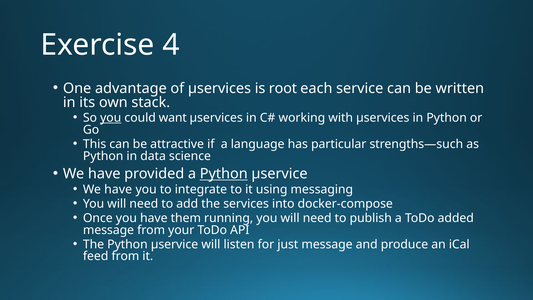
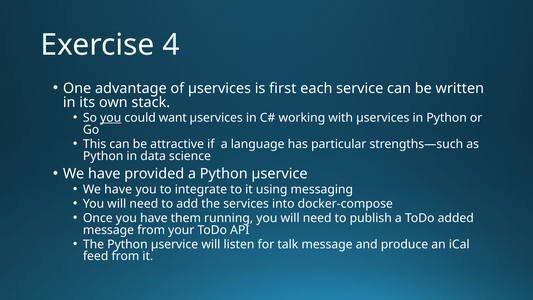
root: root -> first (283, 88)
Python underline: present -> none (224, 174)
just: just -> talk (288, 244)
